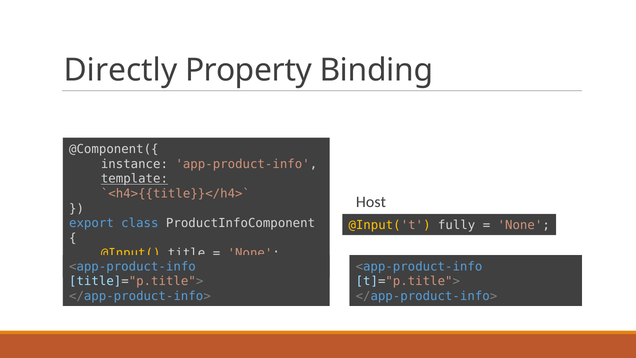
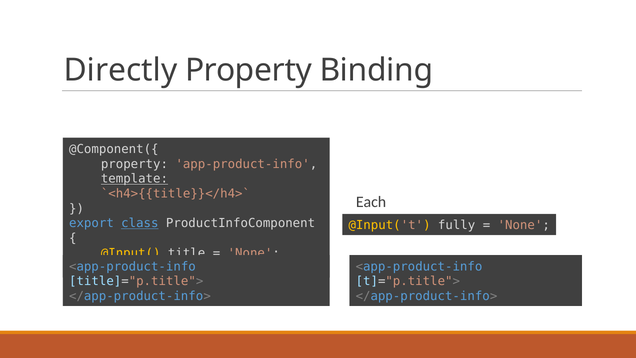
instance: instance -> property (134, 164)
Host: Host -> Each (371, 202)
class underline: none -> present (140, 223)
